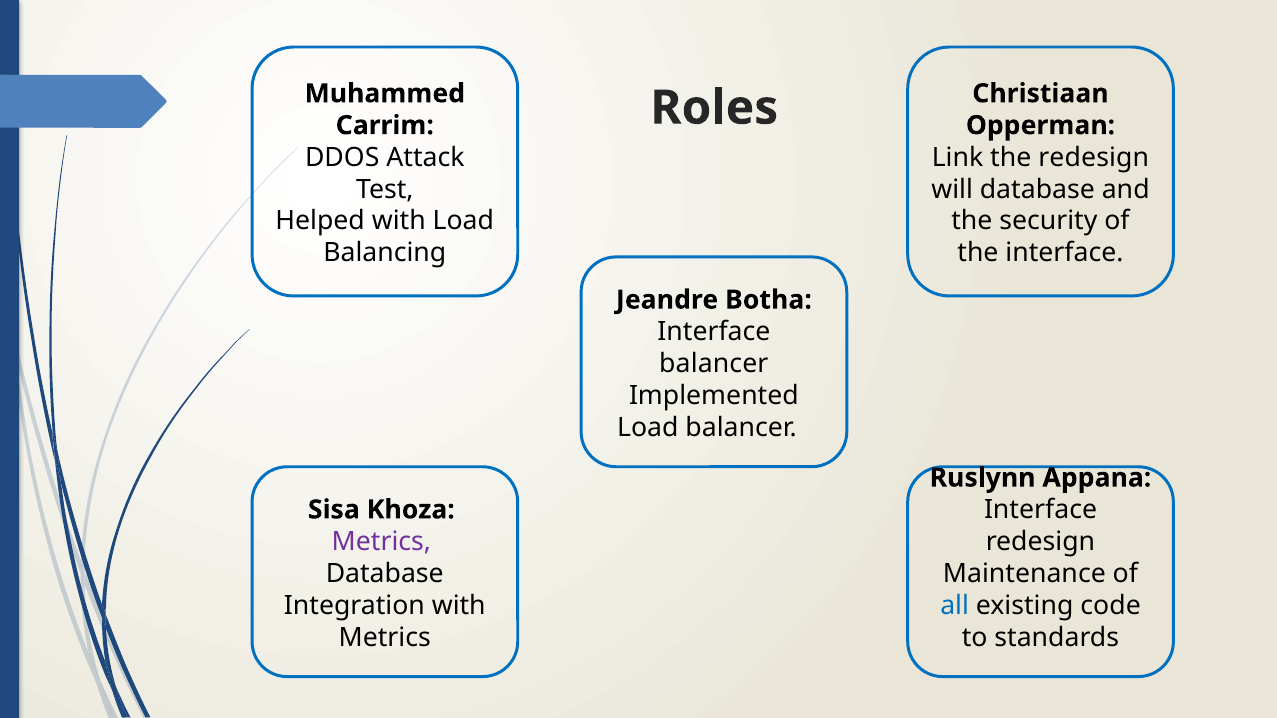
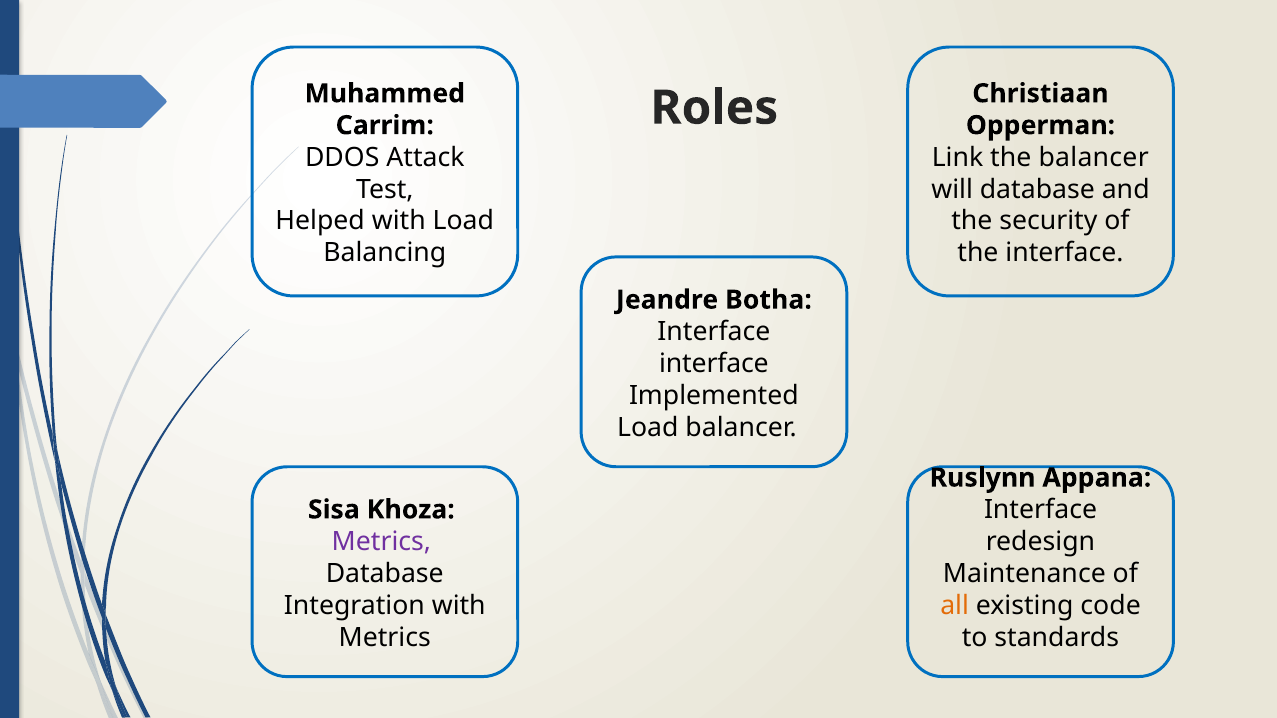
the redesign: redesign -> balancer (1094, 157)
balancer: balancer -> interface (714, 364)
all colour: blue -> orange (955, 606)
